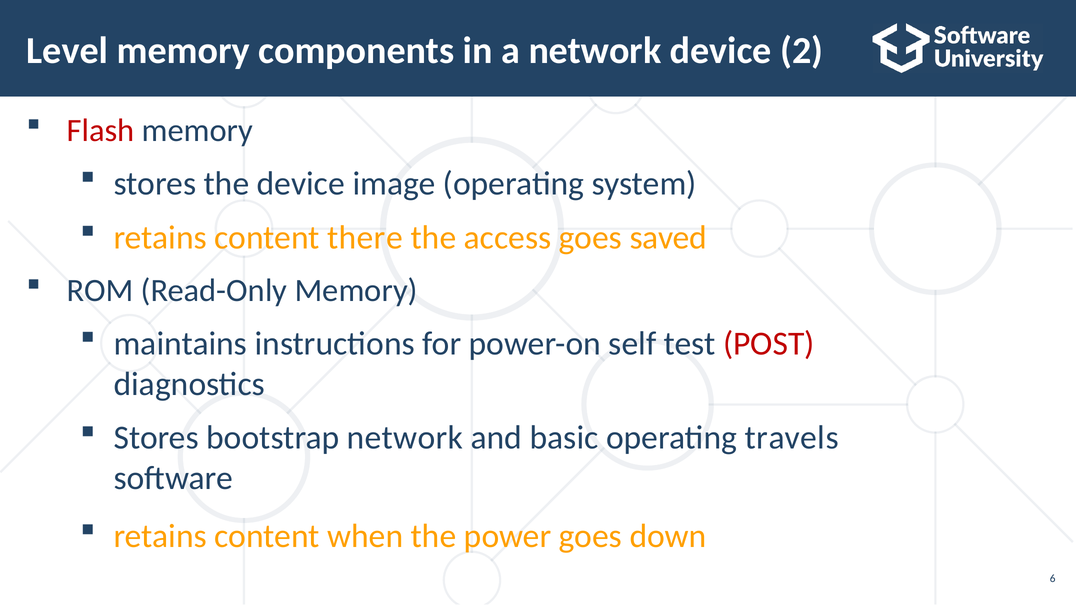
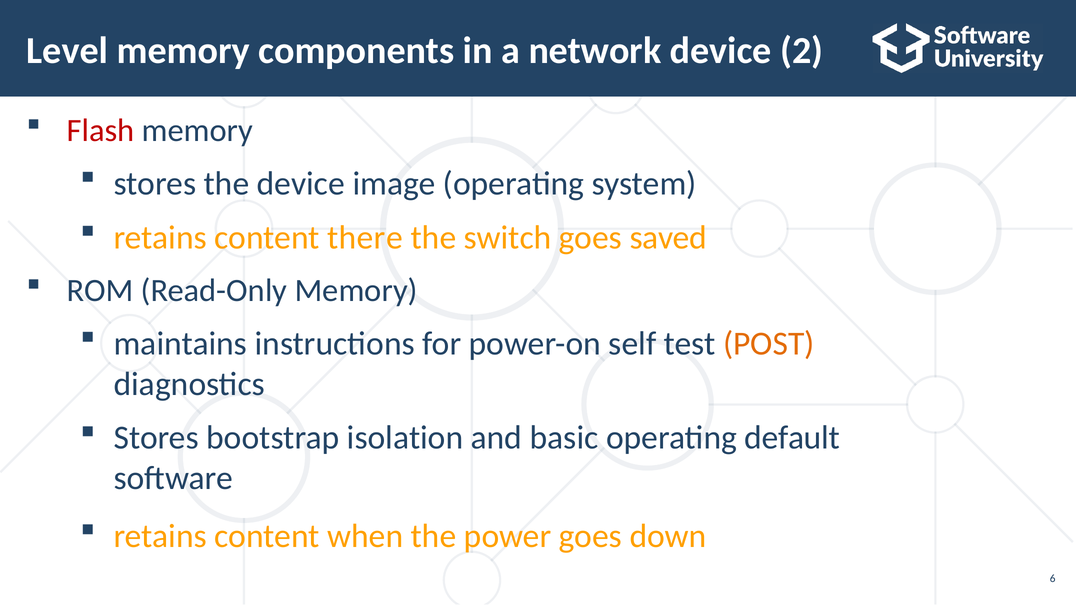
access: access -> switch (508, 238)
POST colour: red -> orange (769, 344)
bootstrap network: network -> isolation (405, 438)
travels: travels -> default (792, 438)
